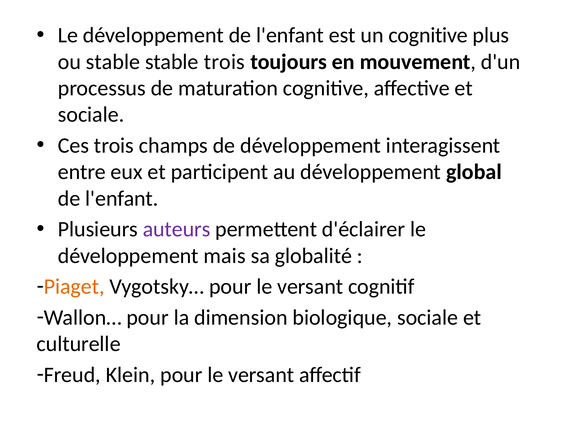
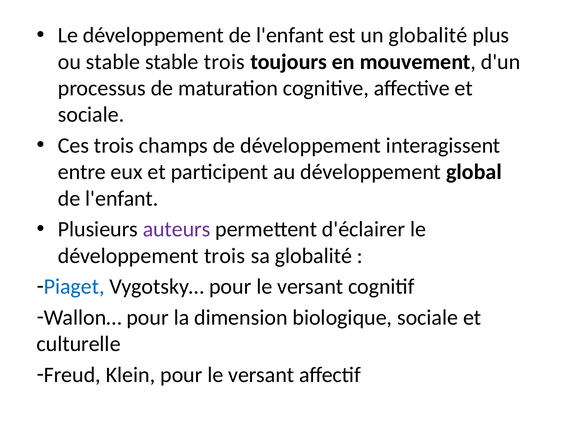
un cognitive: cognitive -> globalité (428, 35)
développement mais: mais -> trois (225, 256)
Piaget colour: orange -> blue (74, 286)
